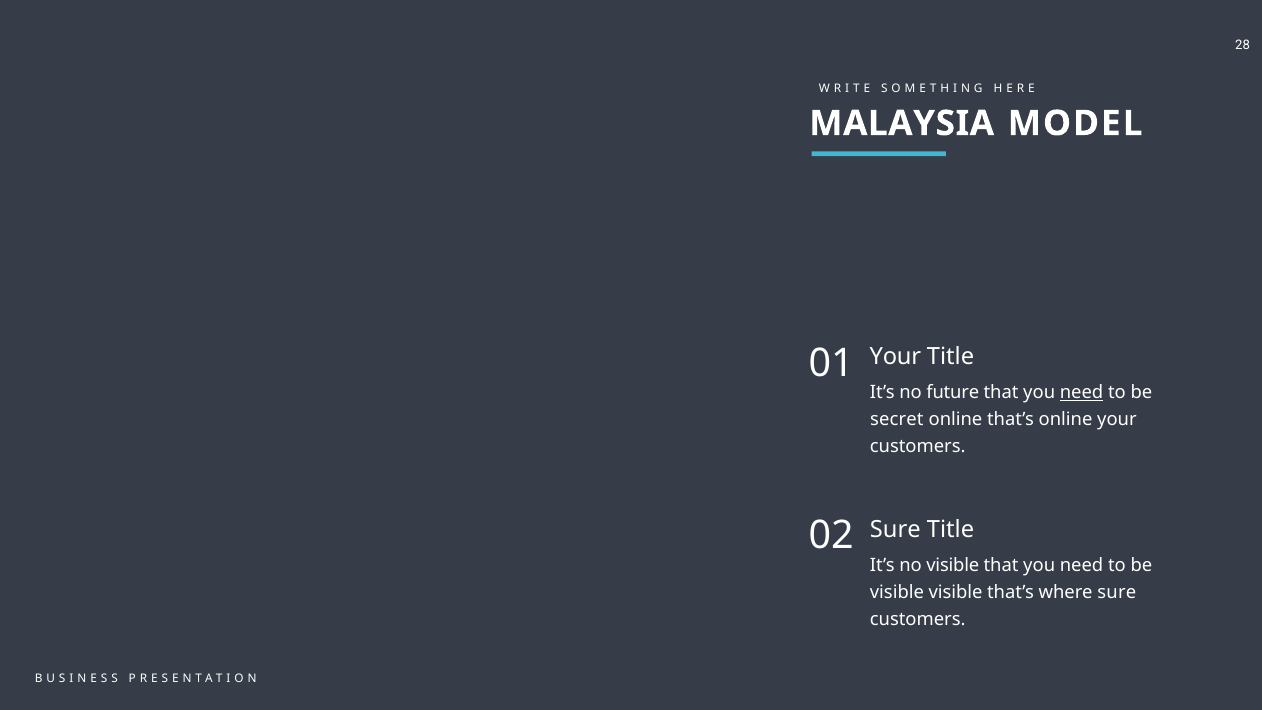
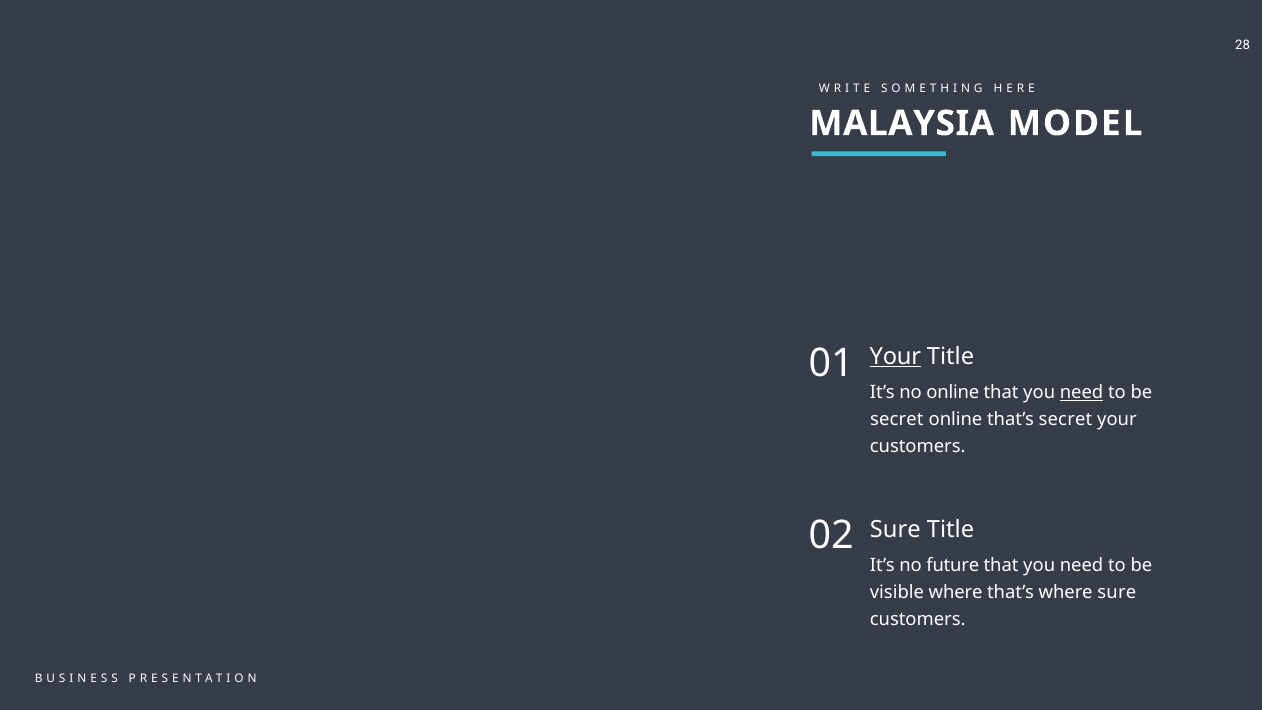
Your underline: none -> present (895, 356)
no future: future -> online (953, 392)
that’s online: online -> secret (1065, 419)
no visible: visible -> future (953, 565)
visible visible: visible -> where (956, 592)
